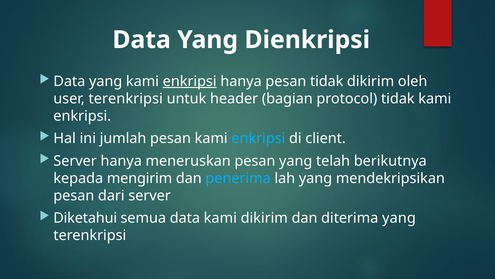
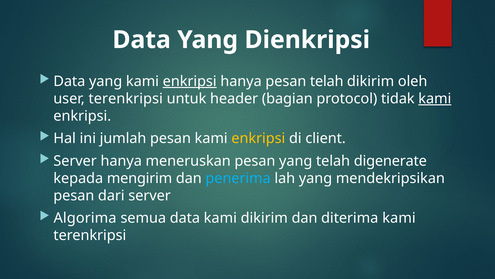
pesan tidak: tidak -> telah (327, 81)
kami underline: none -> present (435, 98)
enkripsi colour: light blue -> yellow (258, 138)
berikutnya: berikutnya -> digenerate (390, 161)
Diketahui: Diketahui -> Algorima (85, 218)
diterima yang: yang -> kami (399, 218)
